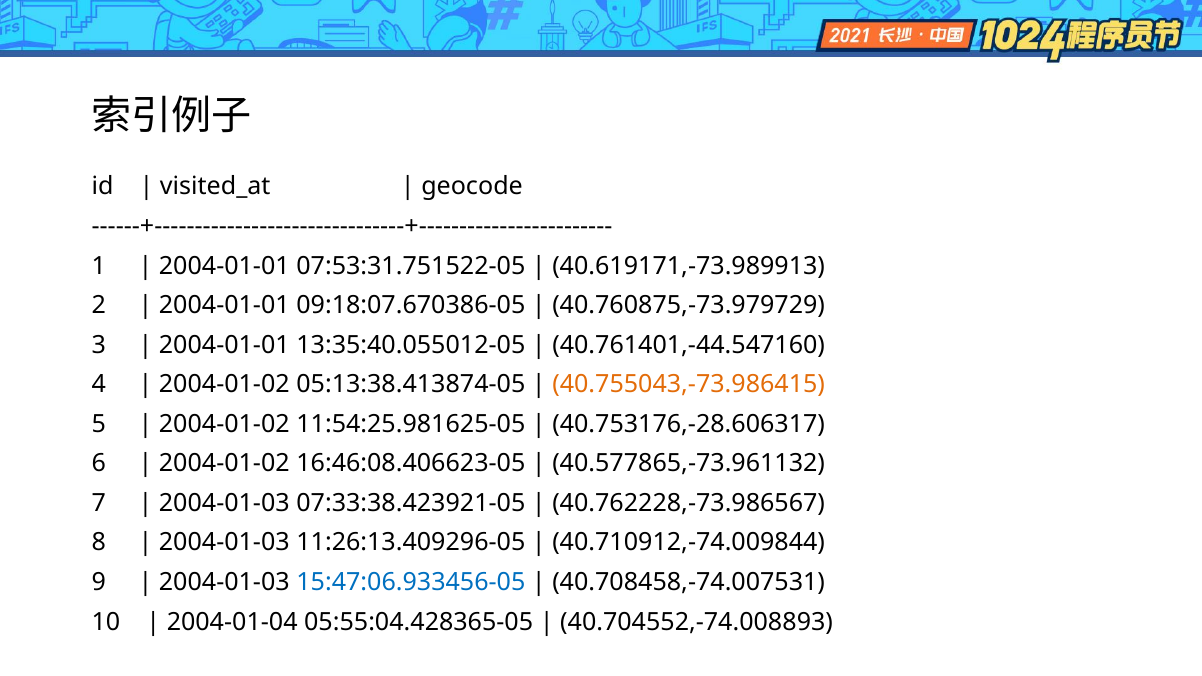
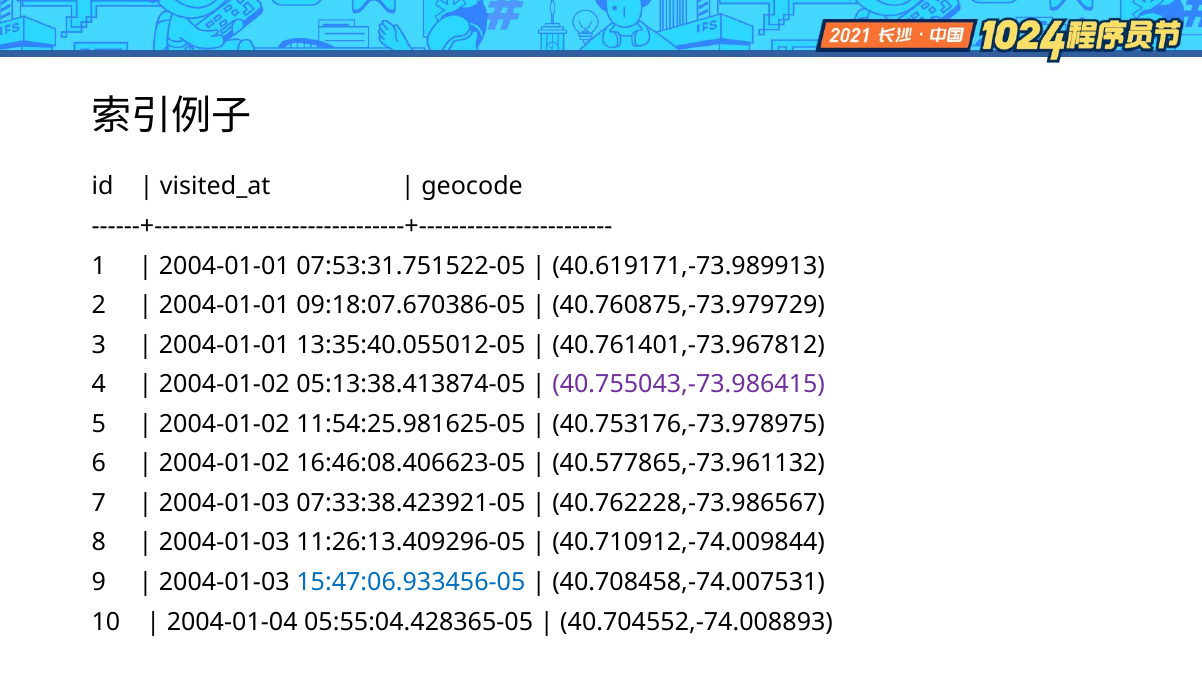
40.761401,-44.547160: 40.761401,-44.547160 -> 40.761401,-73.967812 (689, 345)
40.755043,-73.986415 colour: orange -> purple (689, 385)
40.753176,-28.606317: 40.753176,-28.606317 -> 40.753176,-73.978975 (689, 424)
